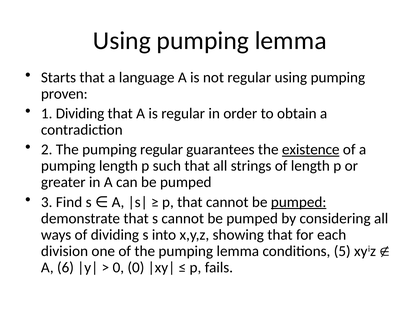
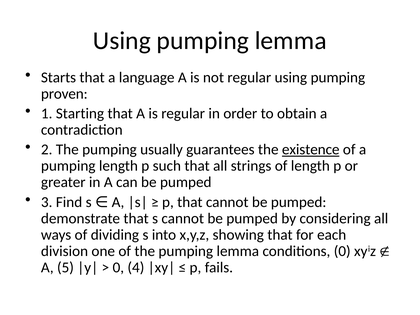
1 Dividing: Dividing -> Starting (80, 113)
pumping regular: regular -> usually (161, 150)
pumped underline: present -> none (299, 202)
conditions 5: 5 -> 0 (342, 251)
6: 6 -> 5 (65, 268)
0 0: 0 -> 4 (136, 268)
